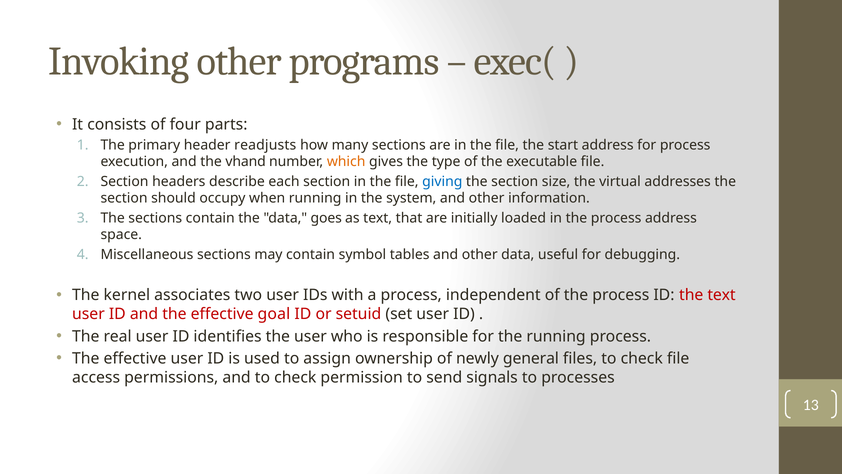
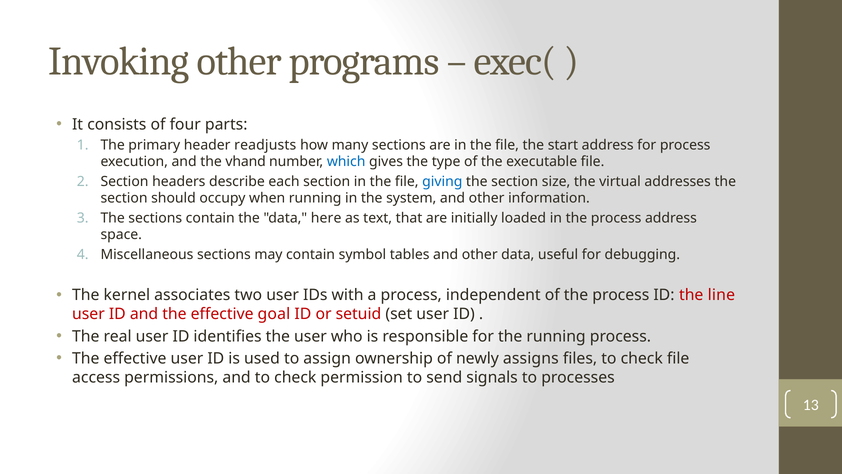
which colour: orange -> blue (346, 162)
goes: goes -> here (326, 218)
the text: text -> line (721, 295)
general: general -> assigns (531, 358)
